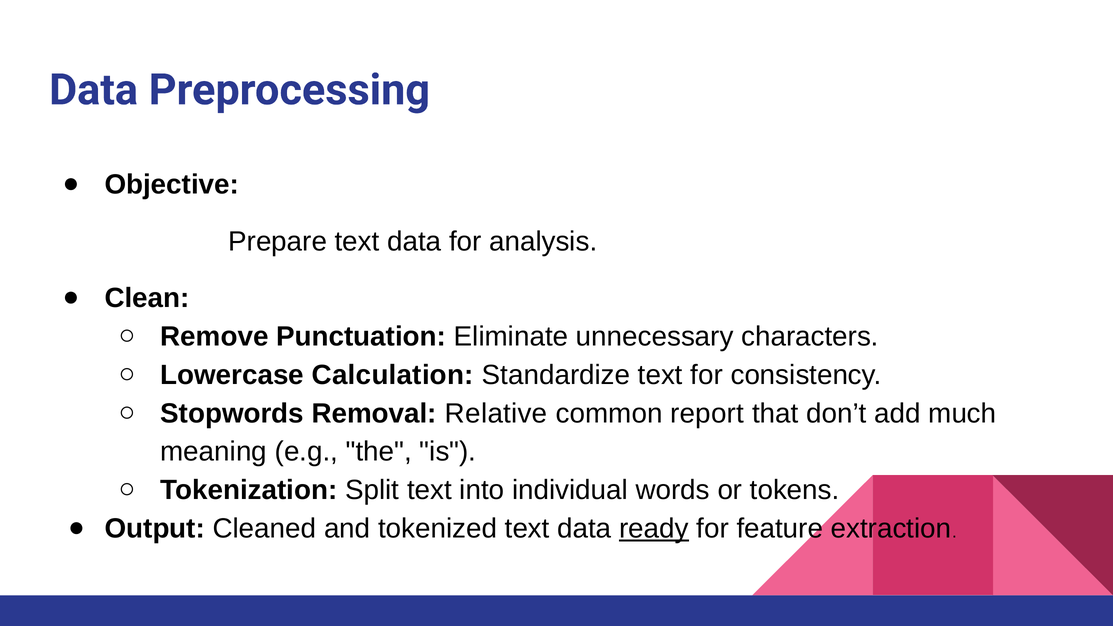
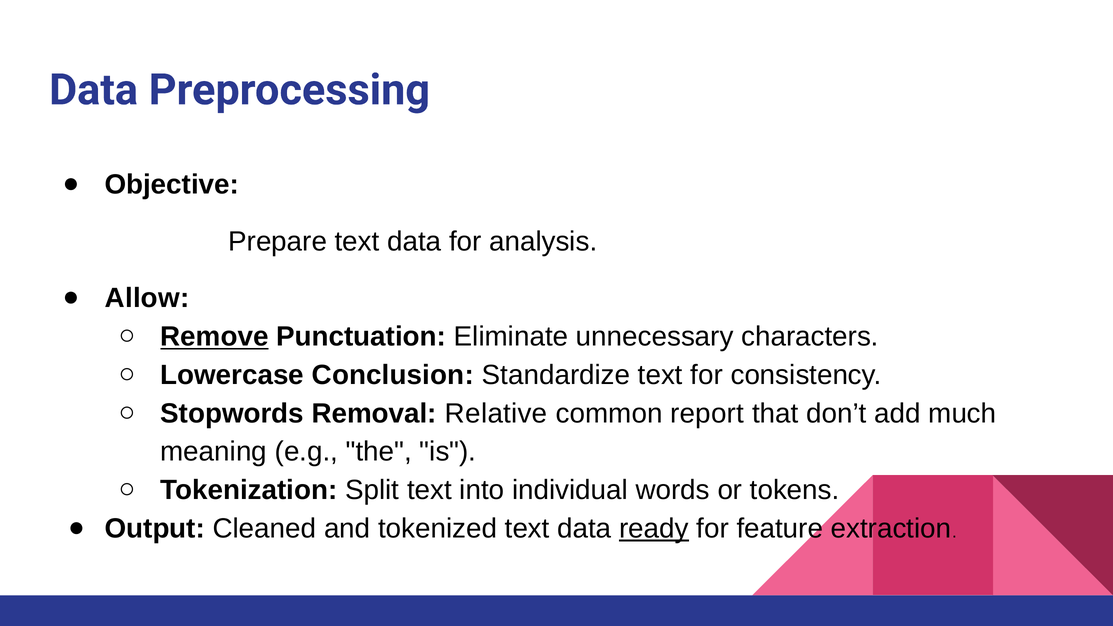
Clean: Clean -> Allow (147, 298)
Remove underline: none -> present (214, 337)
Calculation: Calculation -> Conclusion (393, 375)
